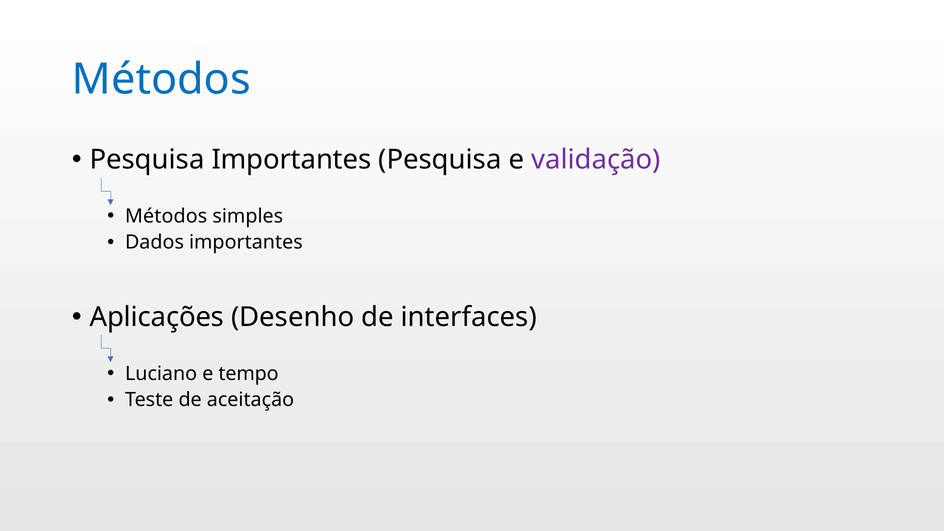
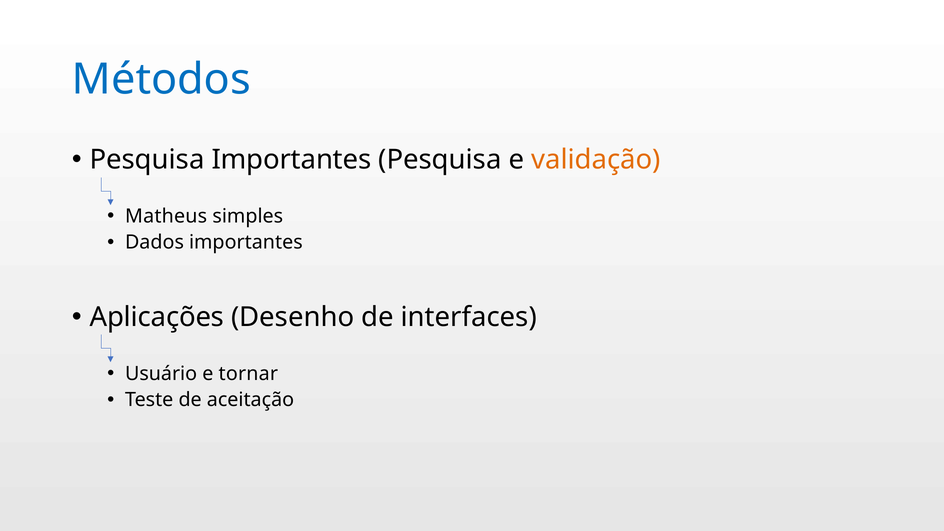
validação colour: purple -> orange (596, 160)
Métodos: Métodos -> Matheus (166, 216)
Luciano: Luciano -> Usuário (161, 374)
tempo: tempo -> tornar (248, 374)
